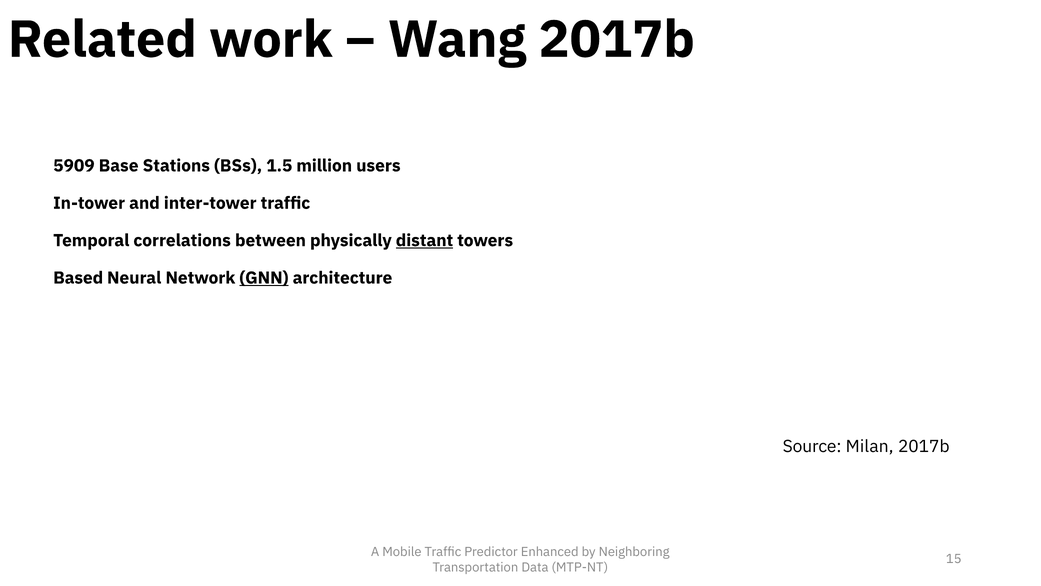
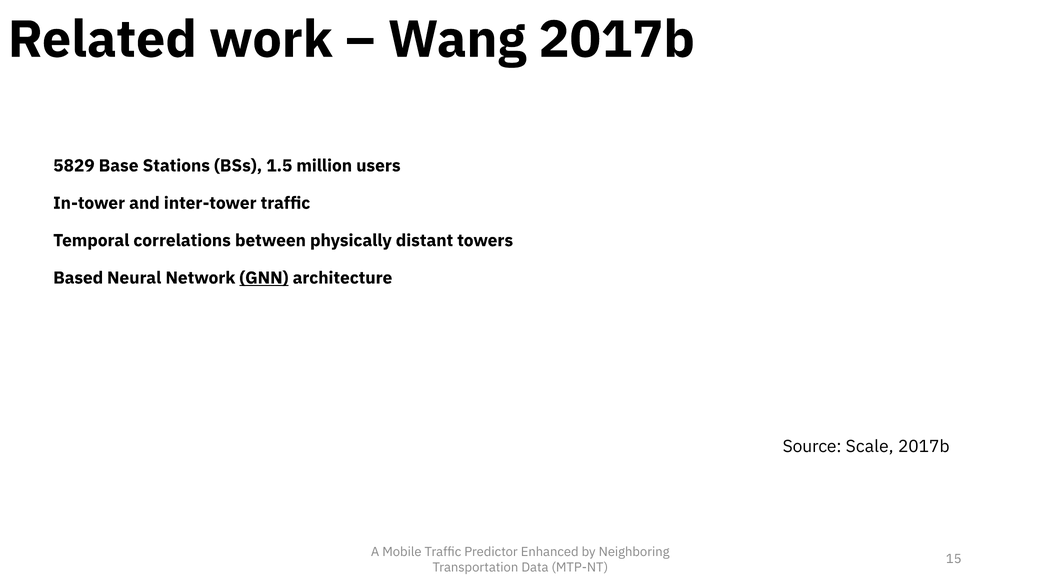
5909: 5909 -> 5829 (74, 166)
distant underline: present -> none (424, 240)
Milan: Milan -> Scale (870, 446)
